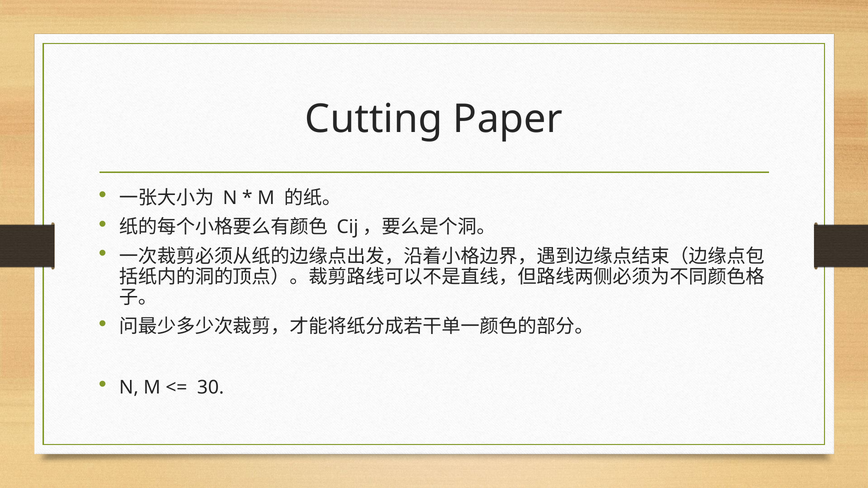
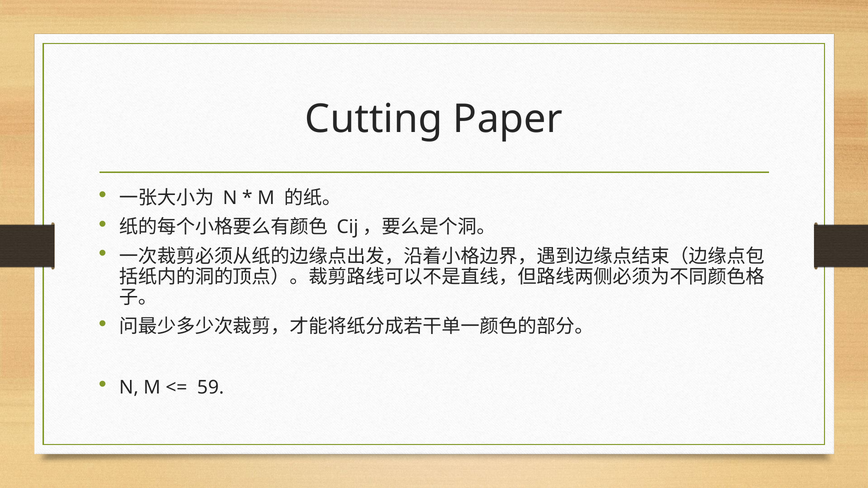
30: 30 -> 59 (211, 388)
